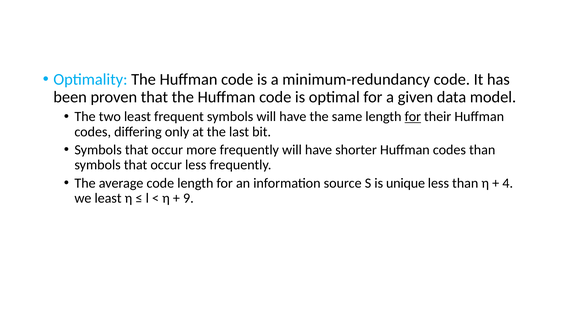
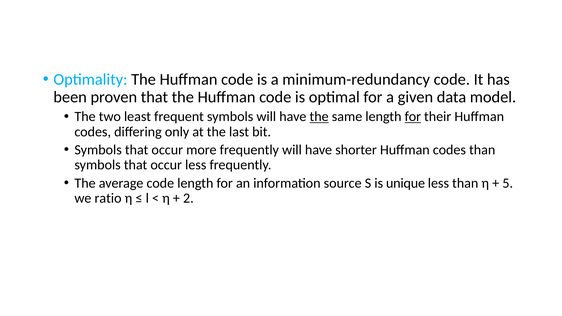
the underline: none -> present (319, 117)
4: 4 -> 5 (508, 183)
we least: least -> ratio (108, 198)
9: 9 -> 2 (188, 198)
